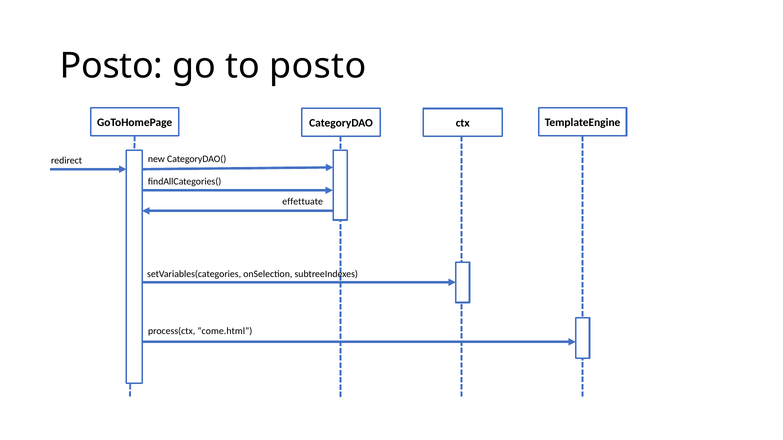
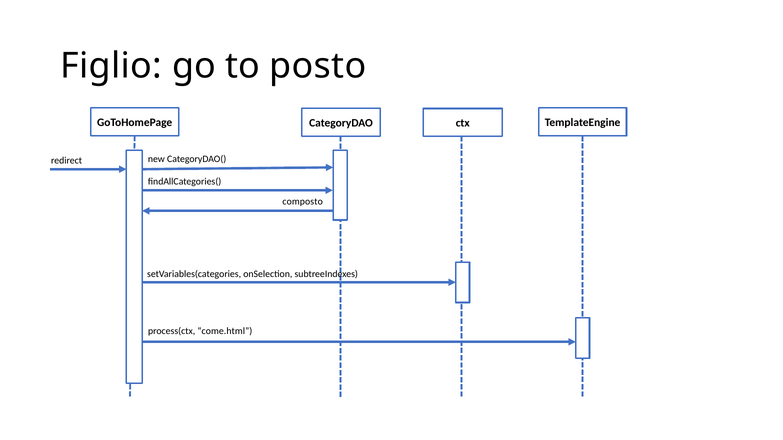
Posto: Posto -> Figlio (111, 66)
effettuate: effettuate -> composto (303, 202)
